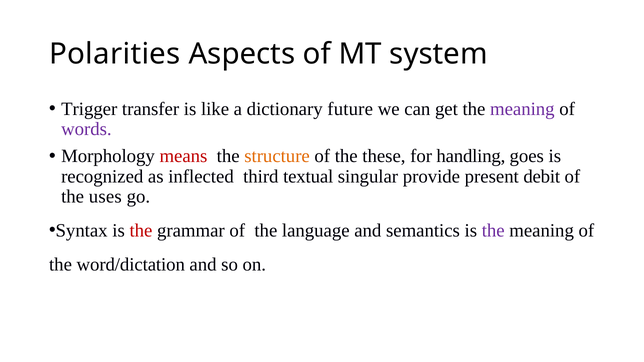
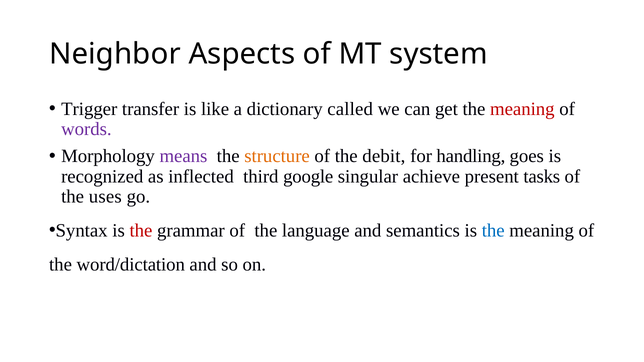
Polarities: Polarities -> Neighbor (115, 54)
future: future -> called (350, 109)
meaning colour: purple -> red (522, 109)
means colour: red -> purple (183, 156)
these: these -> debit (384, 156)
textual: textual -> google (308, 176)
provide: provide -> achieve (431, 176)
debit: debit -> tasks (542, 176)
the colour: purple -> blue (493, 231)
